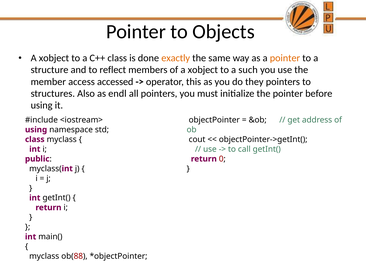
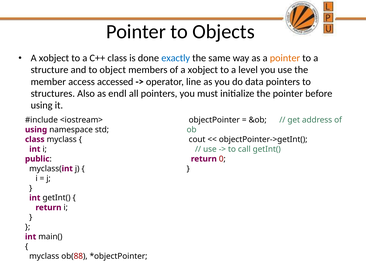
exactly colour: orange -> blue (176, 58)
reflect: reflect -> object (113, 70)
such: such -> level (248, 70)
this: this -> line (194, 82)
they: they -> data (254, 82)
